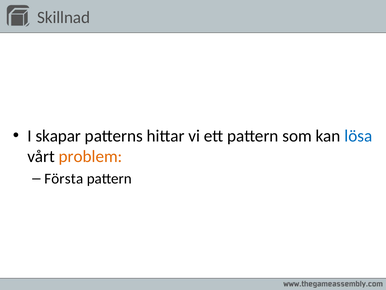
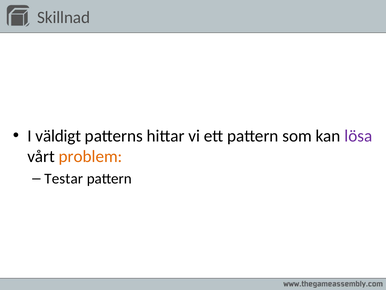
skapar: skapar -> väldigt (58, 136)
lösa colour: blue -> purple (358, 136)
Första: Första -> Testar (64, 178)
